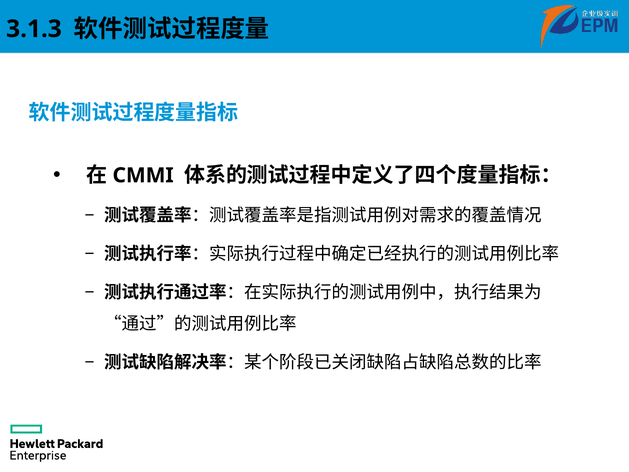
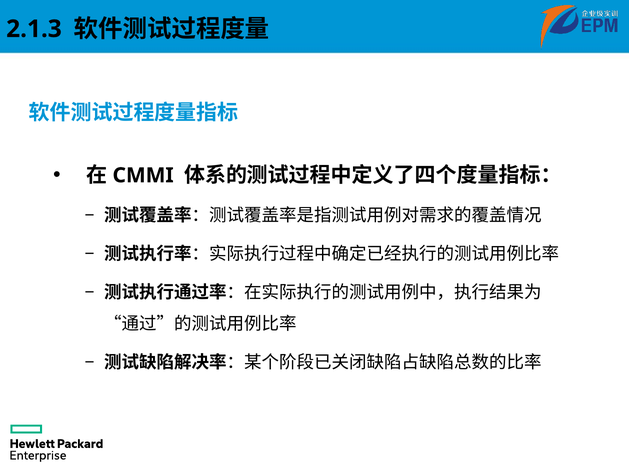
3.1.3: 3.1.3 -> 2.1.3 (34, 29)
